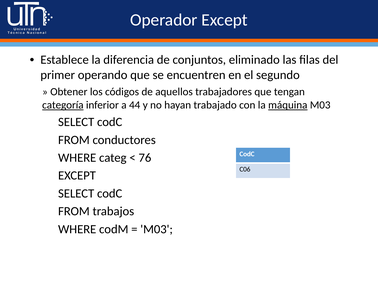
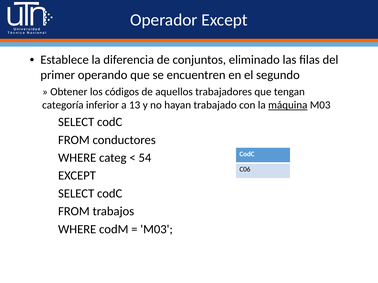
categoría underline: present -> none (63, 105)
44: 44 -> 13 (135, 105)
76: 76 -> 54 (145, 158)
